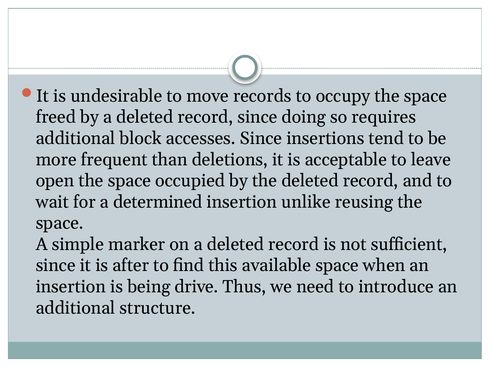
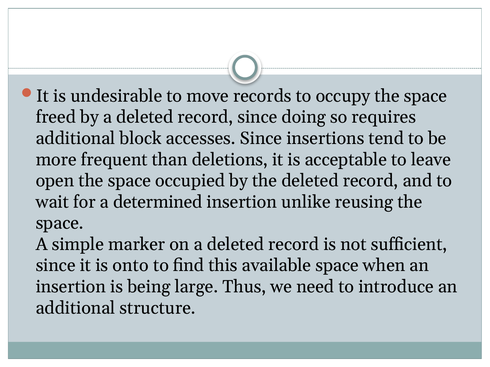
after: after -> onto (131, 266)
drive: drive -> large (196, 287)
